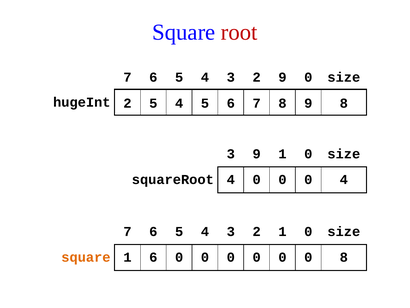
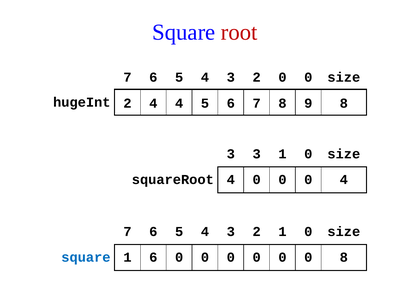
2 9: 9 -> 0 (282, 77)
2 5: 5 -> 4 (153, 103)
3 9: 9 -> 3 (257, 154)
square colour: orange -> blue (86, 257)
